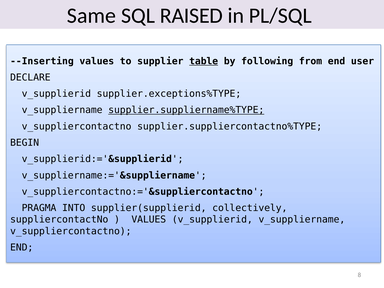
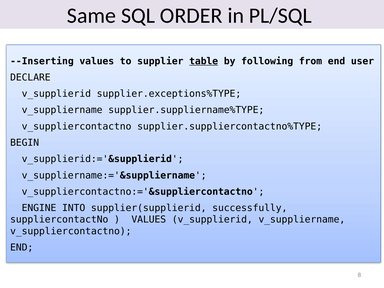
RAISED: RAISED -> ORDER (191, 16)
supplier.suppliername%TYPE underline: present -> none (186, 110)
PRAGMA: PRAGMA -> ENGINE (39, 208)
collectively: collectively -> successfully (250, 208)
